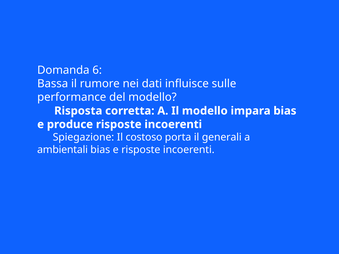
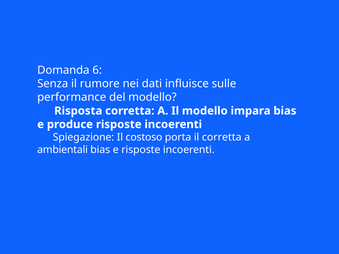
Bassa: Bassa -> Senza (53, 84)
il generali: generali -> corretta (222, 137)
